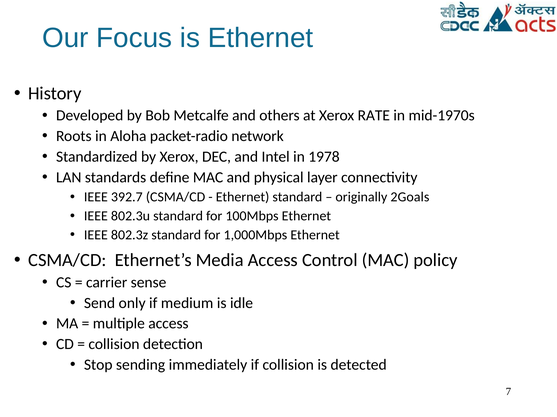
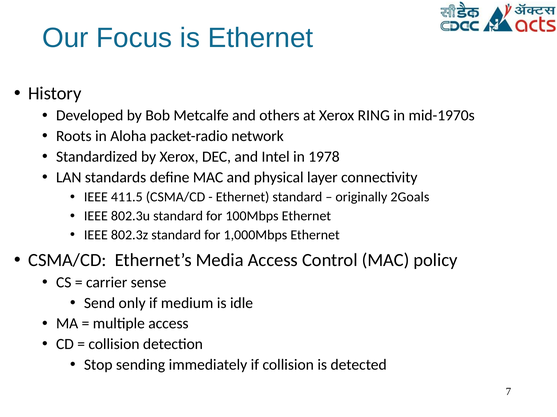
RATE: RATE -> RING (374, 116)
392.7: 392.7 -> 411.5 (127, 197)
